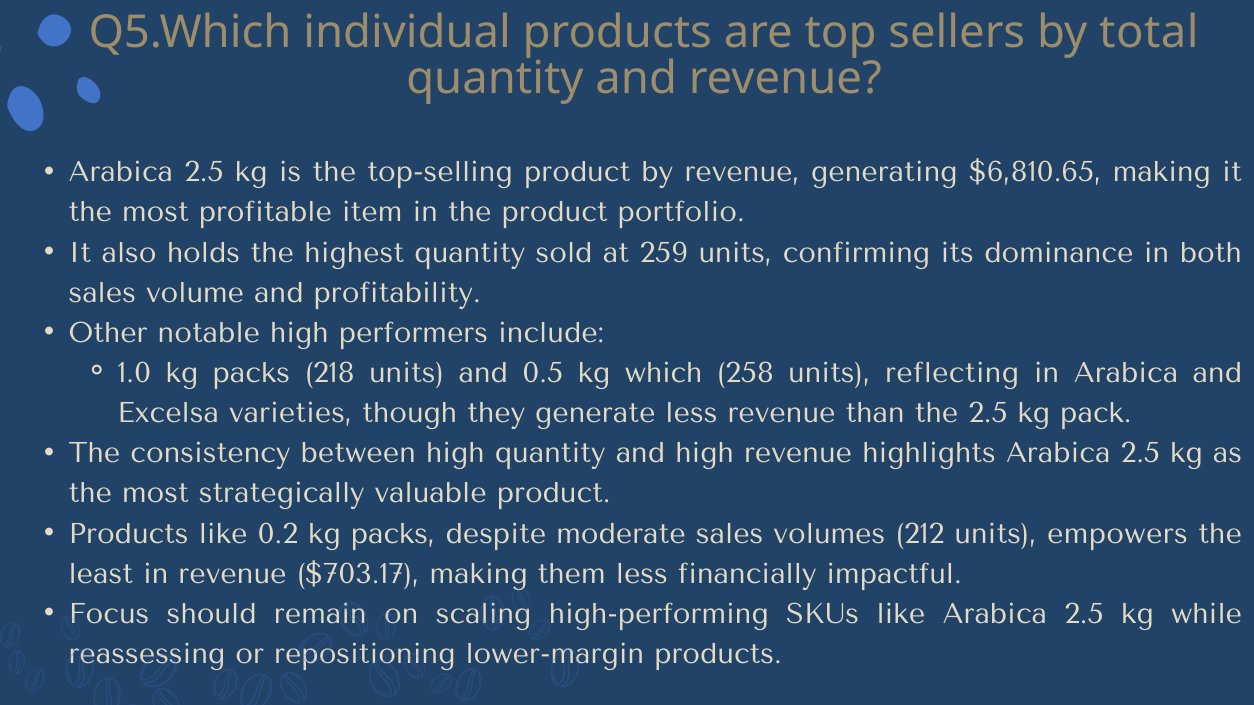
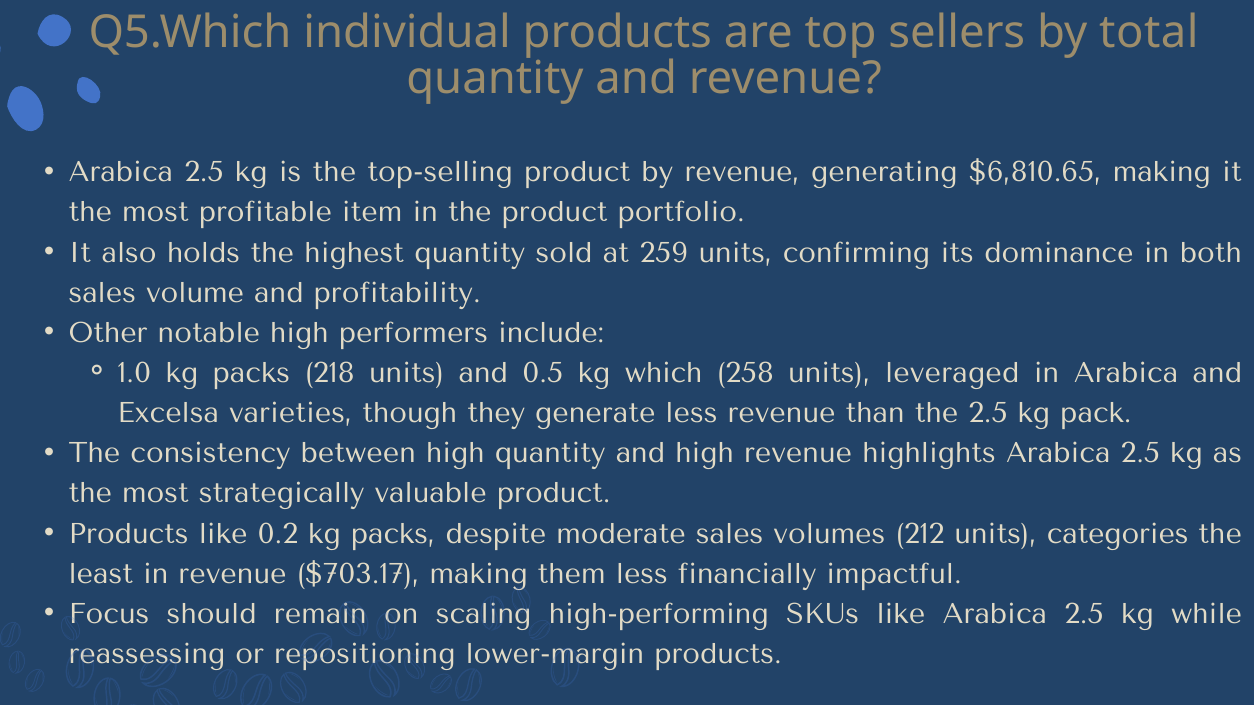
reflecting: reflecting -> leveraged (952, 373)
empowers: empowers -> categories (1118, 534)
